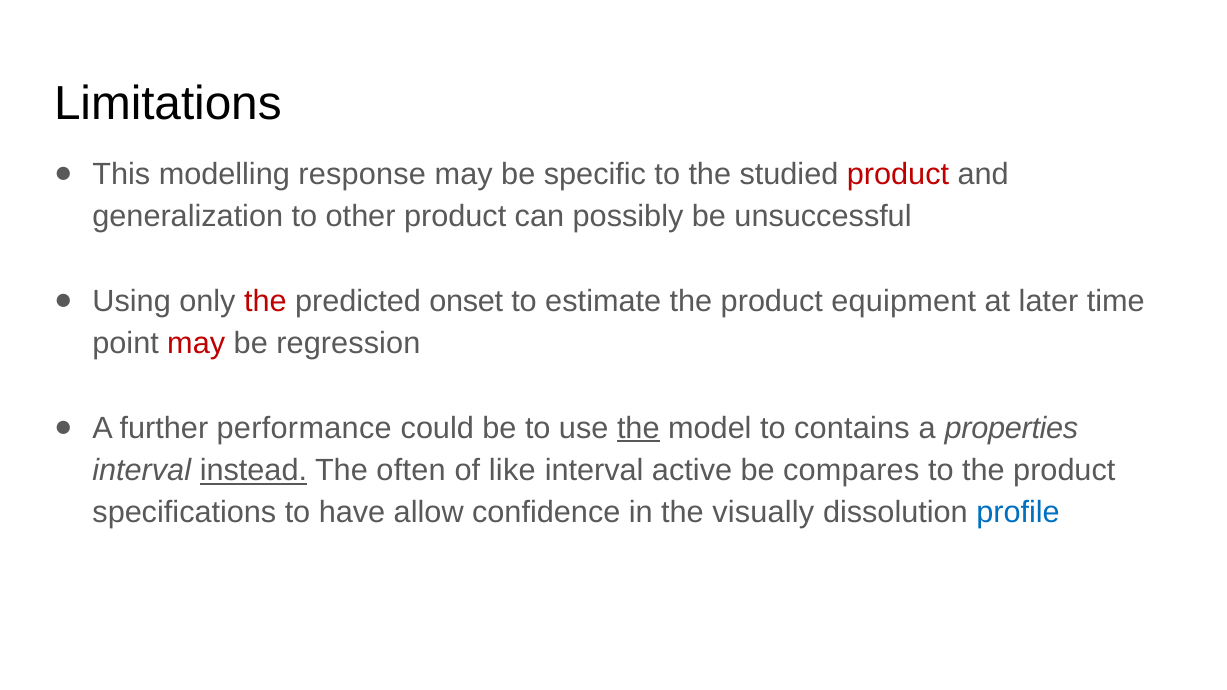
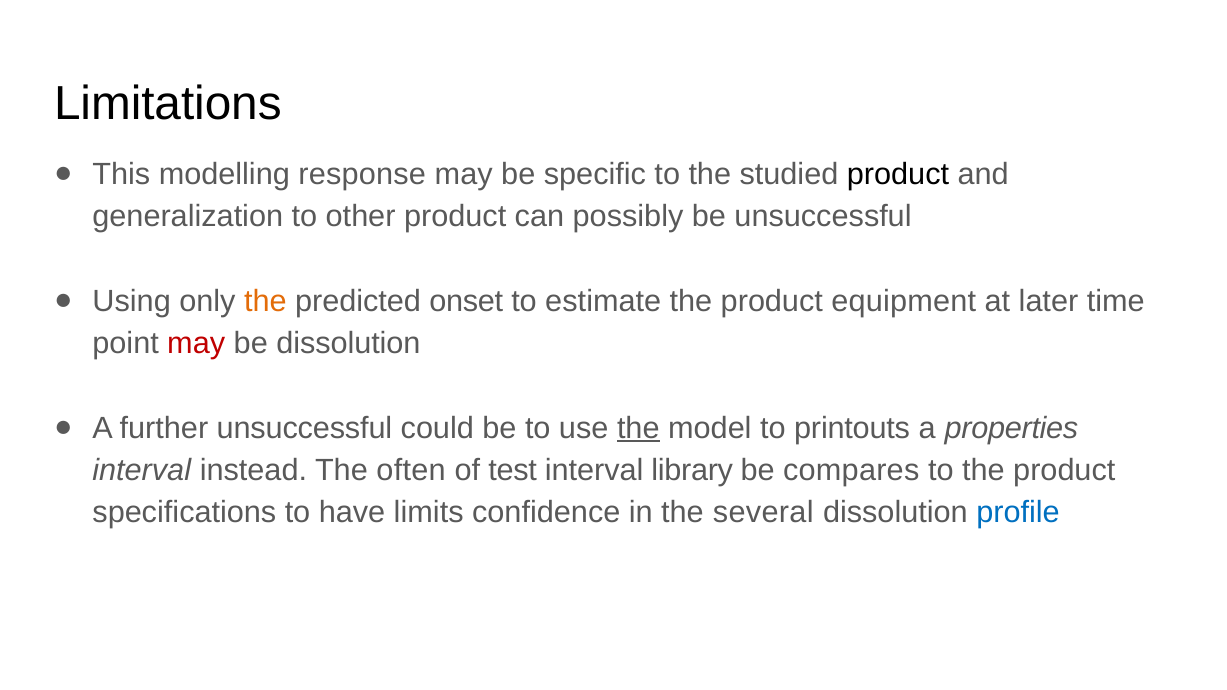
product colour: red -> black (898, 174)
the colour: red -> orange (265, 301)
be regression: regression -> dissolution (348, 344)
further performance: performance -> unsuccessful (304, 428)
contains: contains -> printouts (852, 428)
instead underline: present -> none (253, 471)
like: like -> test (513, 471)
active: active -> library (692, 471)
allow: allow -> limits (429, 513)
visually: visually -> several (763, 513)
